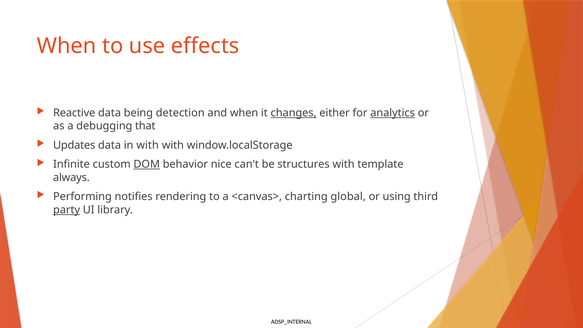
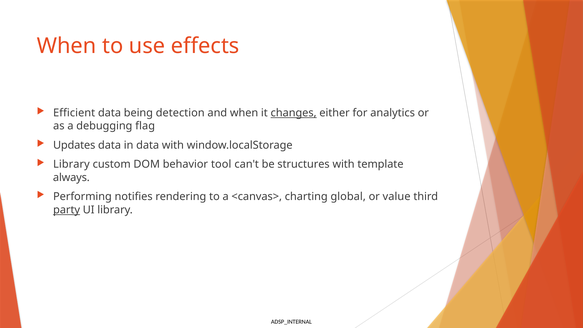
Reactive: Reactive -> Efficient (74, 113)
analytics underline: present -> none (393, 113)
that: that -> flag (145, 126)
in with: with -> data (148, 145)
Infinite: Infinite -> Library (71, 164)
DOM underline: present -> none (147, 164)
nice: nice -> tool (221, 164)
using: using -> value (397, 197)
